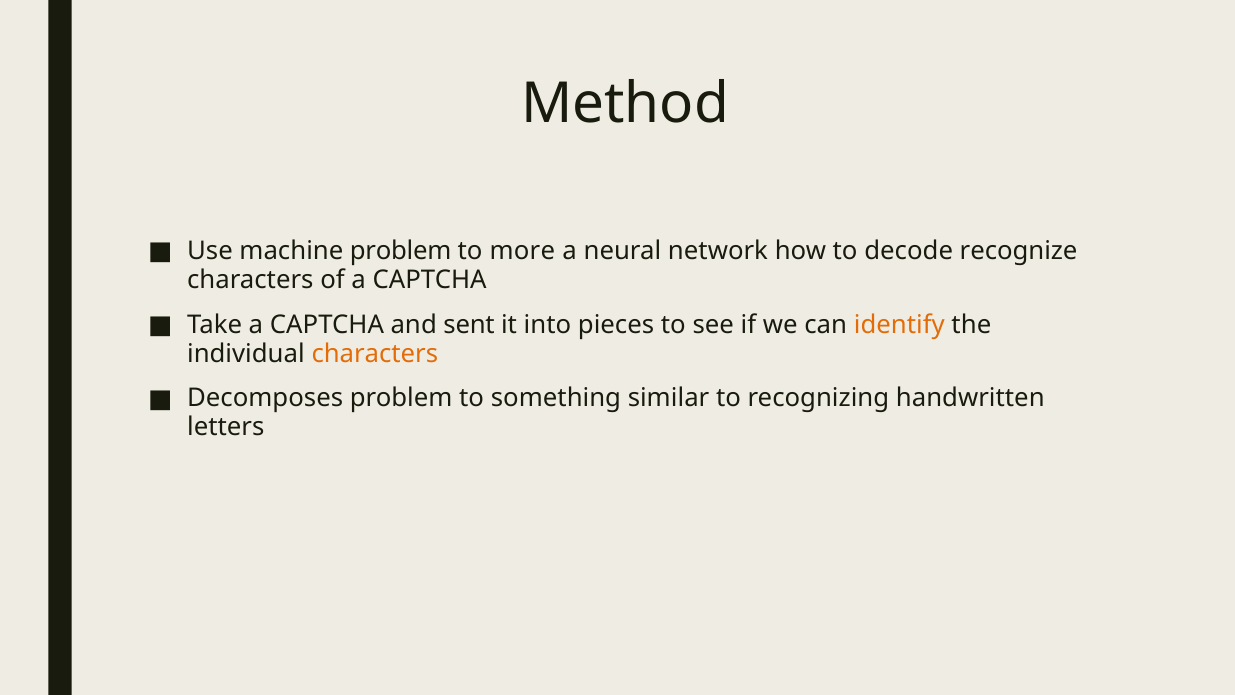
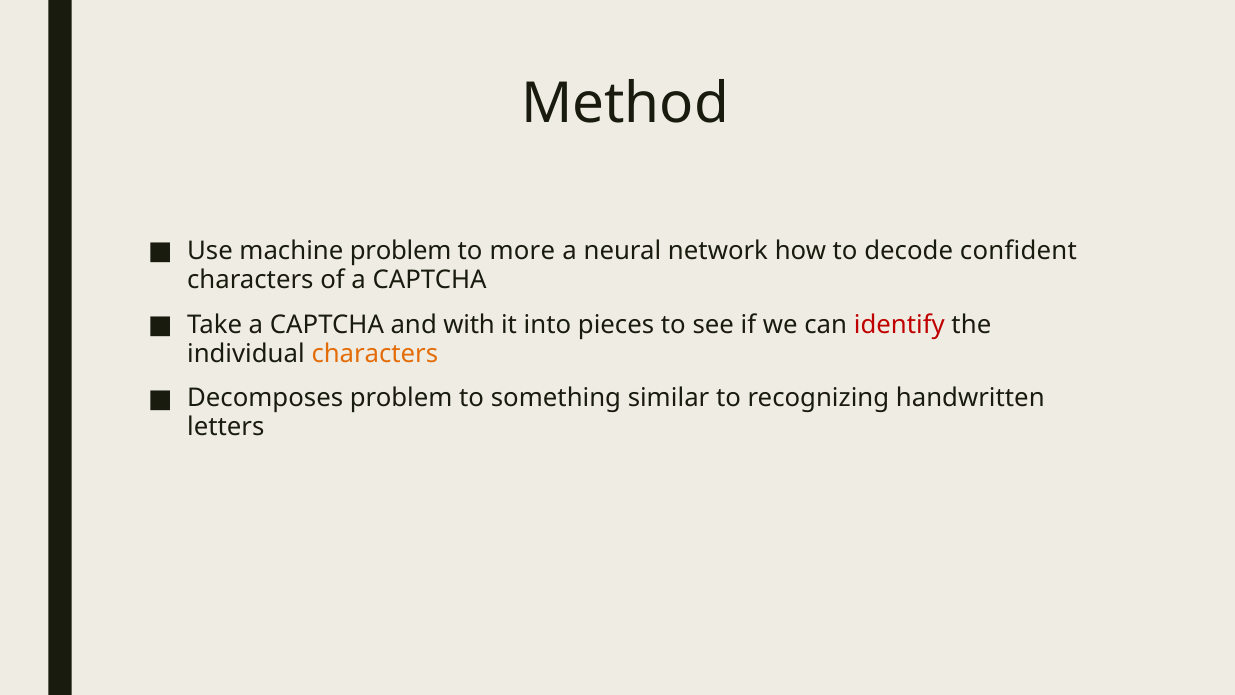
recognize: recognize -> confident (1018, 251)
sent: sent -> with (469, 324)
identify colour: orange -> red (899, 324)
